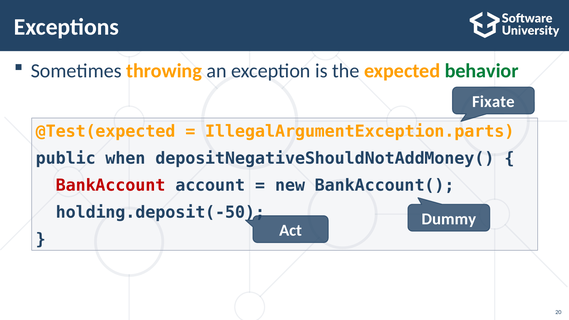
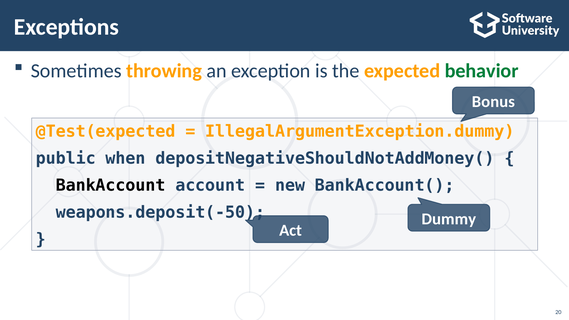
Fixate: Fixate -> Bonus (493, 102)
IllegalArgumentException.parts: IllegalArgumentException.parts -> IllegalArgumentException.dummy (360, 131)
BankAccount colour: red -> black (111, 185)
holding.deposit(-50: holding.deposit(-50 -> weapons.deposit(-50 (160, 212)
